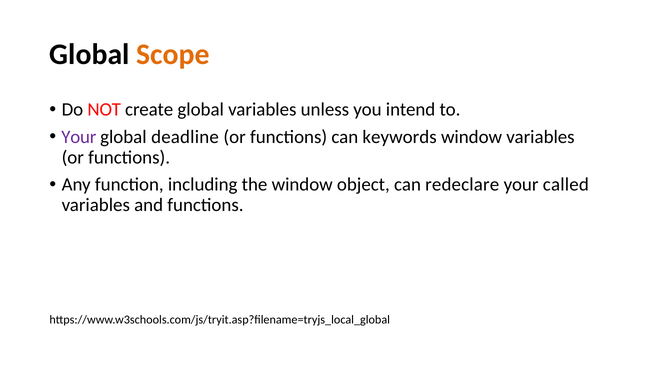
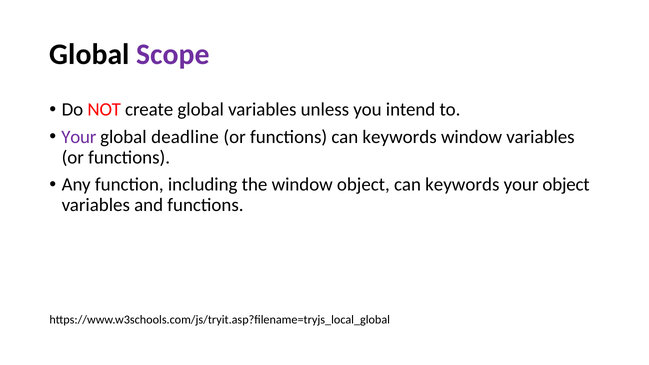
Scope colour: orange -> purple (173, 55)
object can redeclare: redeclare -> keywords (462, 185)
your called: called -> object (566, 185)
